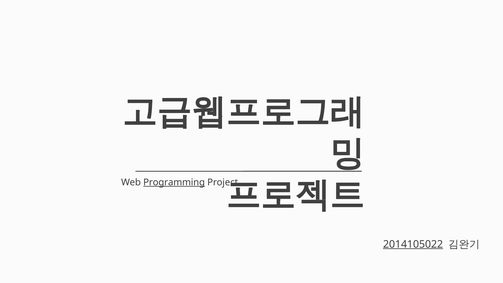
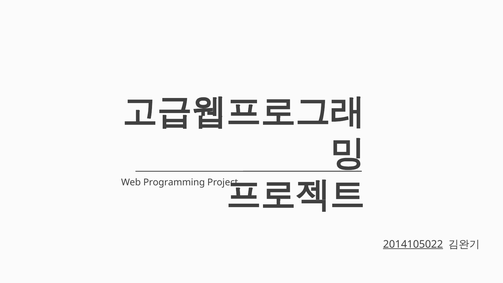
Programming underline: present -> none (174, 182)
